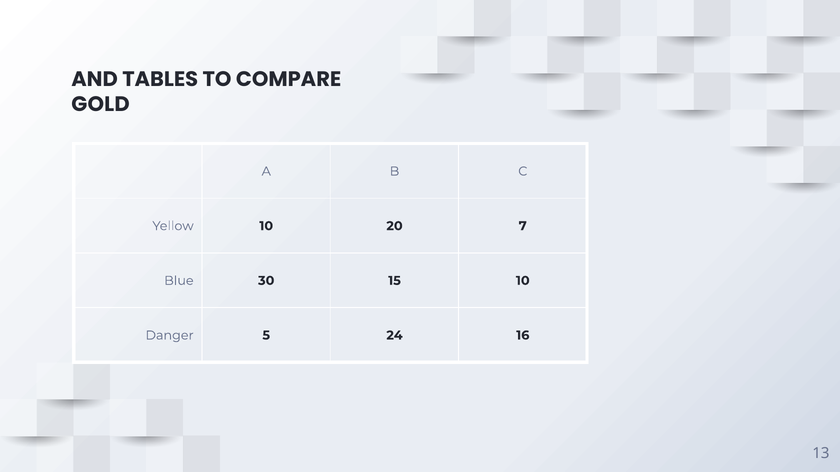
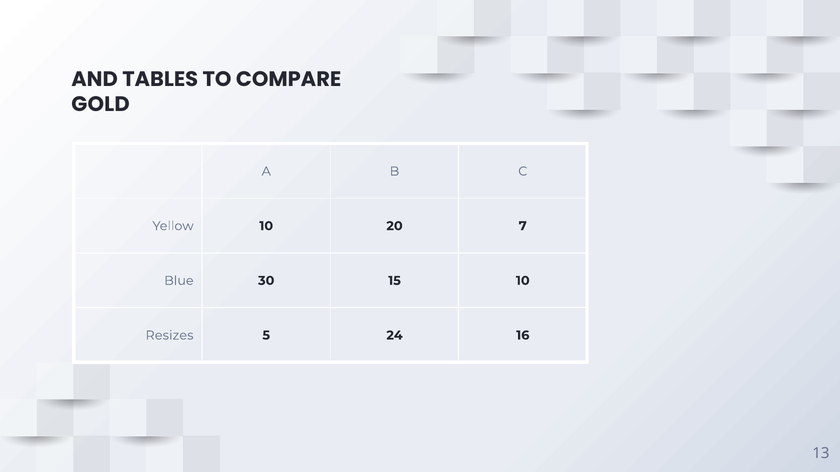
Danger: Danger -> Resizes (169, 336)
